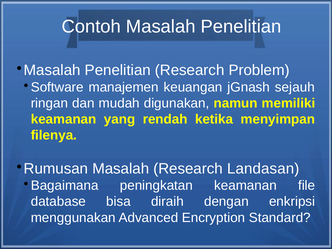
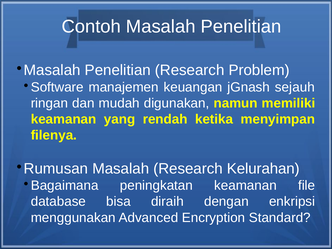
Landasan: Landasan -> Kelurahan (263, 169)
